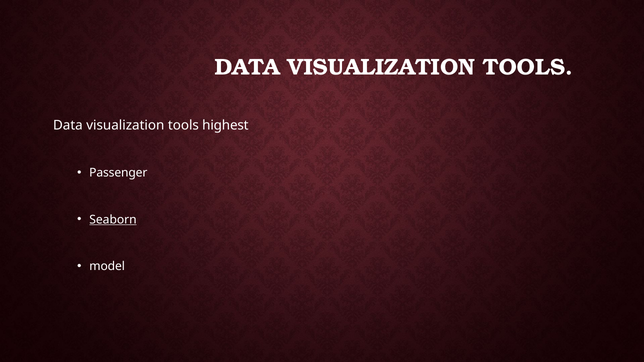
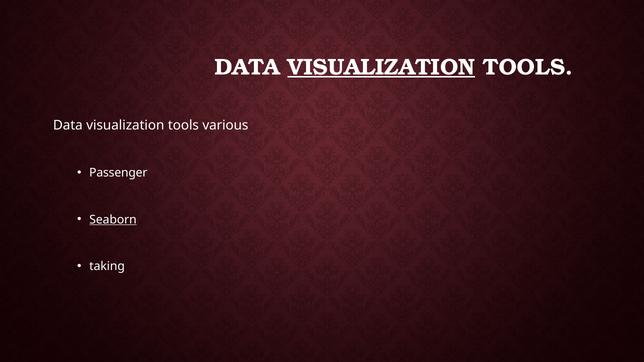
VISUALIZATION underline: none -> present (381, 67)
highest: highest -> various (225, 125)
model: model -> taking (107, 267)
